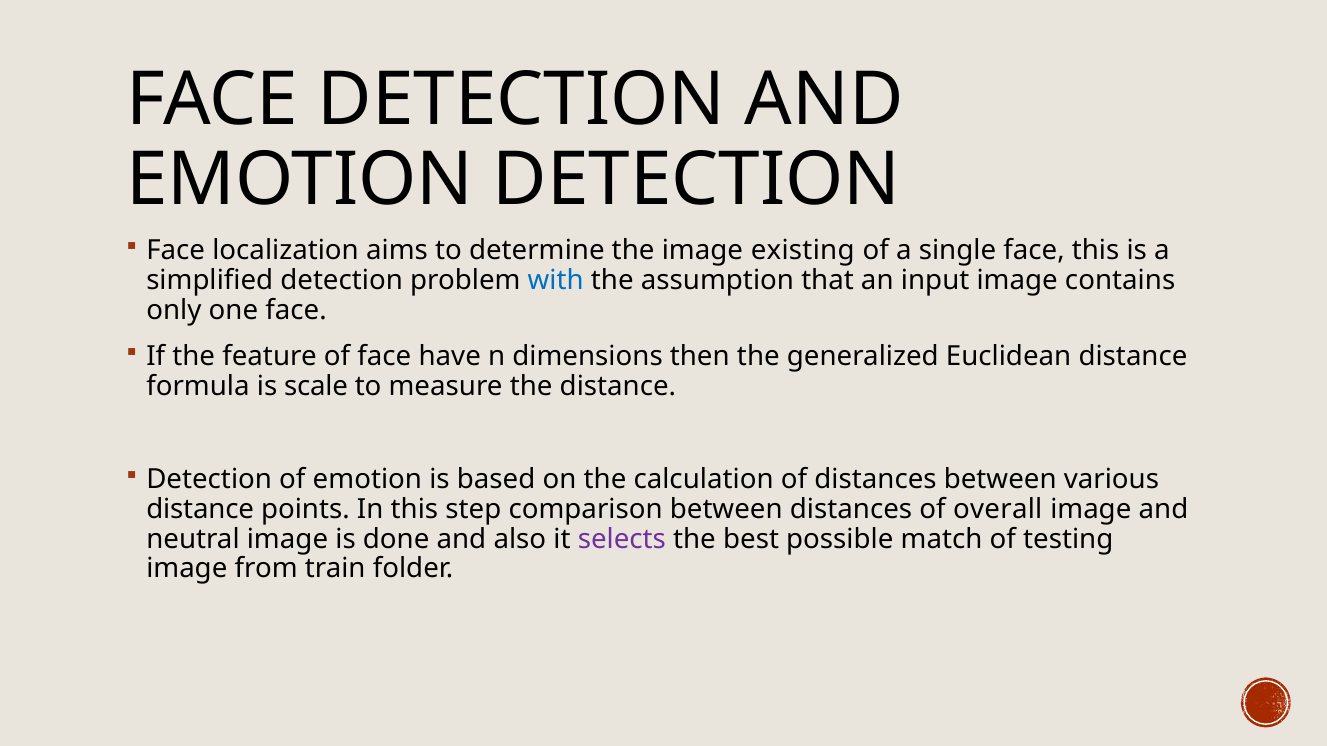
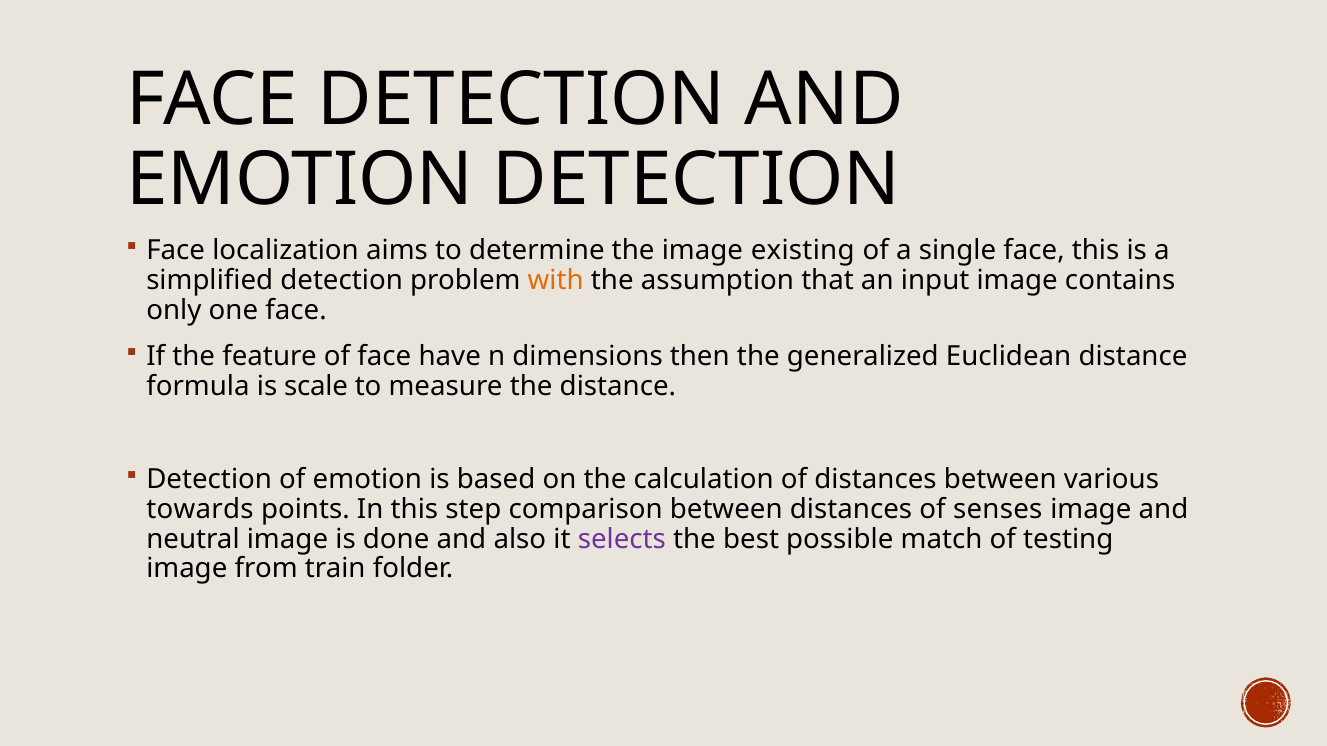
with colour: blue -> orange (556, 281)
distance: distance -> towards (200, 509)
overall: overall -> senses (998, 509)
